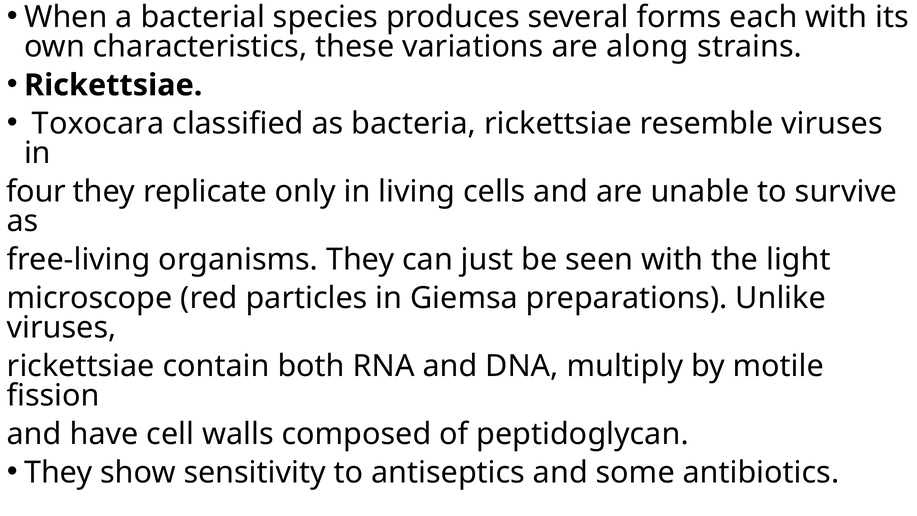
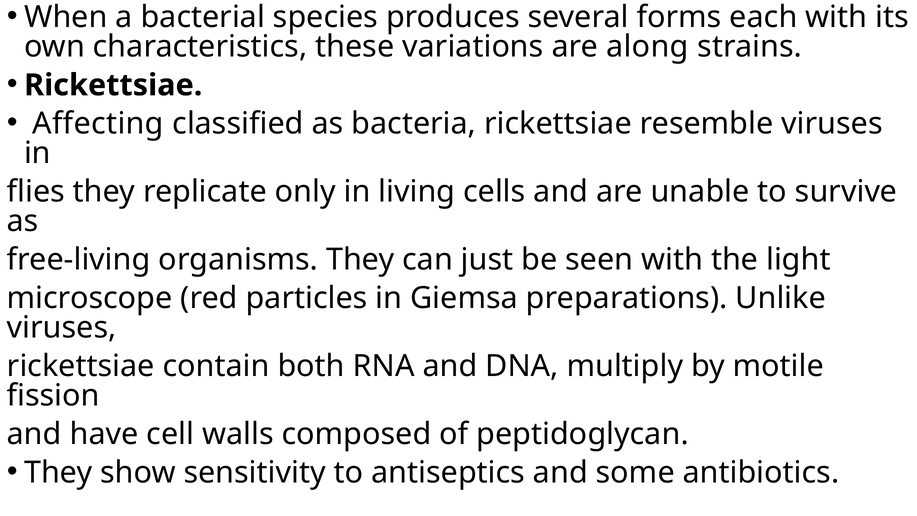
Toxocara: Toxocara -> Affecting (98, 123)
four: four -> flies (36, 192)
